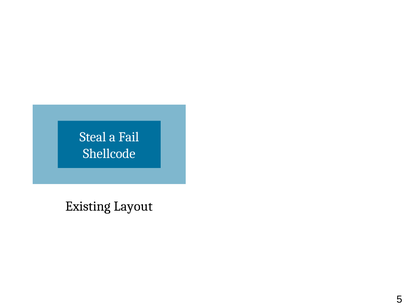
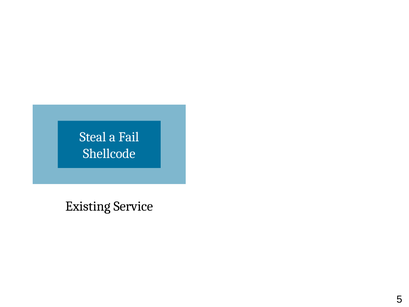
Layout: Layout -> Service (133, 206)
